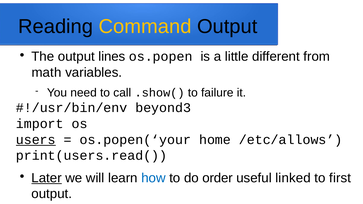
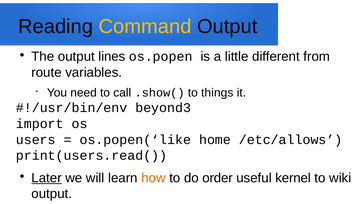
math: math -> route (47, 73)
failure: failure -> things (217, 93)
users underline: present -> none (36, 140)
os.popen(‘your: os.popen(‘your -> os.popen(‘like (135, 140)
how colour: blue -> orange (153, 178)
linked: linked -> kernel (293, 178)
first: first -> wiki (340, 178)
